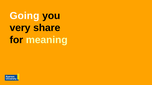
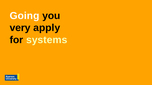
share: share -> apply (47, 28)
meaning: meaning -> systems (47, 40)
